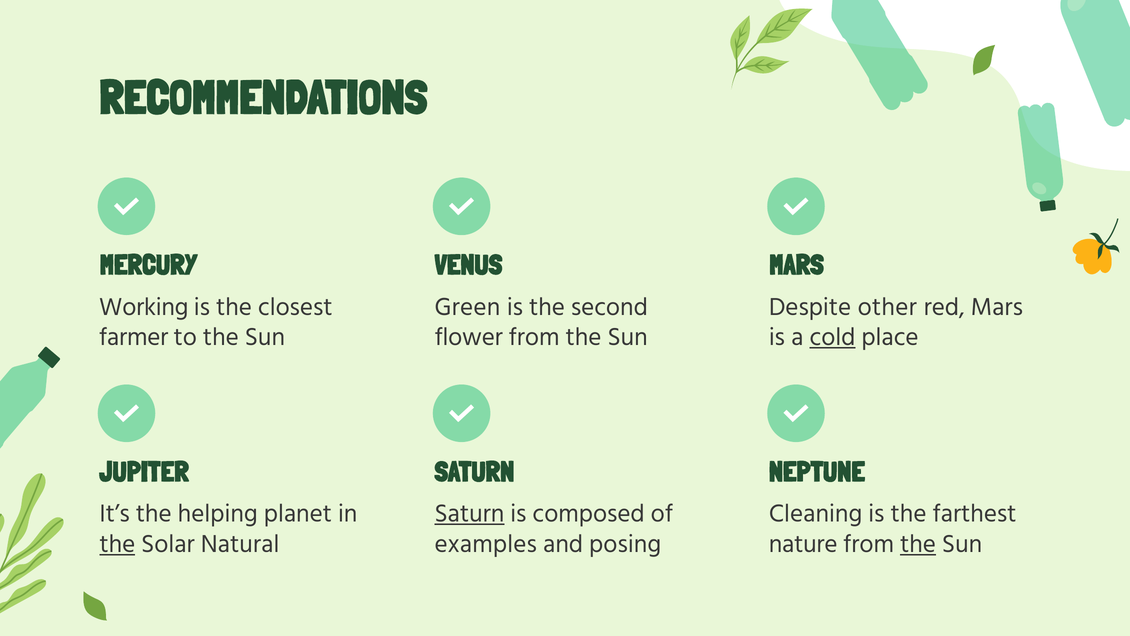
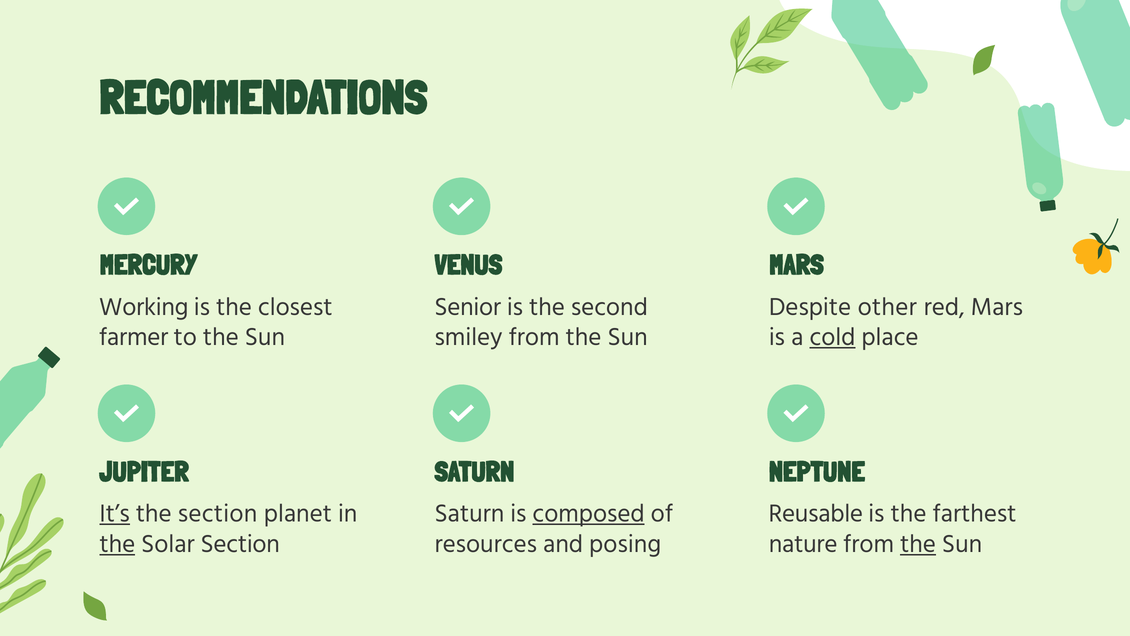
Green: Green -> Senior (468, 307)
flower: flower -> smiley (469, 337)
It’s underline: none -> present (115, 513)
the helping: helping -> section (218, 513)
Saturn underline: present -> none (469, 513)
composed underline: none -> present (589, 513)
Cleaning: Cleaning -> Reusable (816, 513)
Solar Natural: Natural -> Section (240, 544)
examples: examples -> resources (486, 544)
